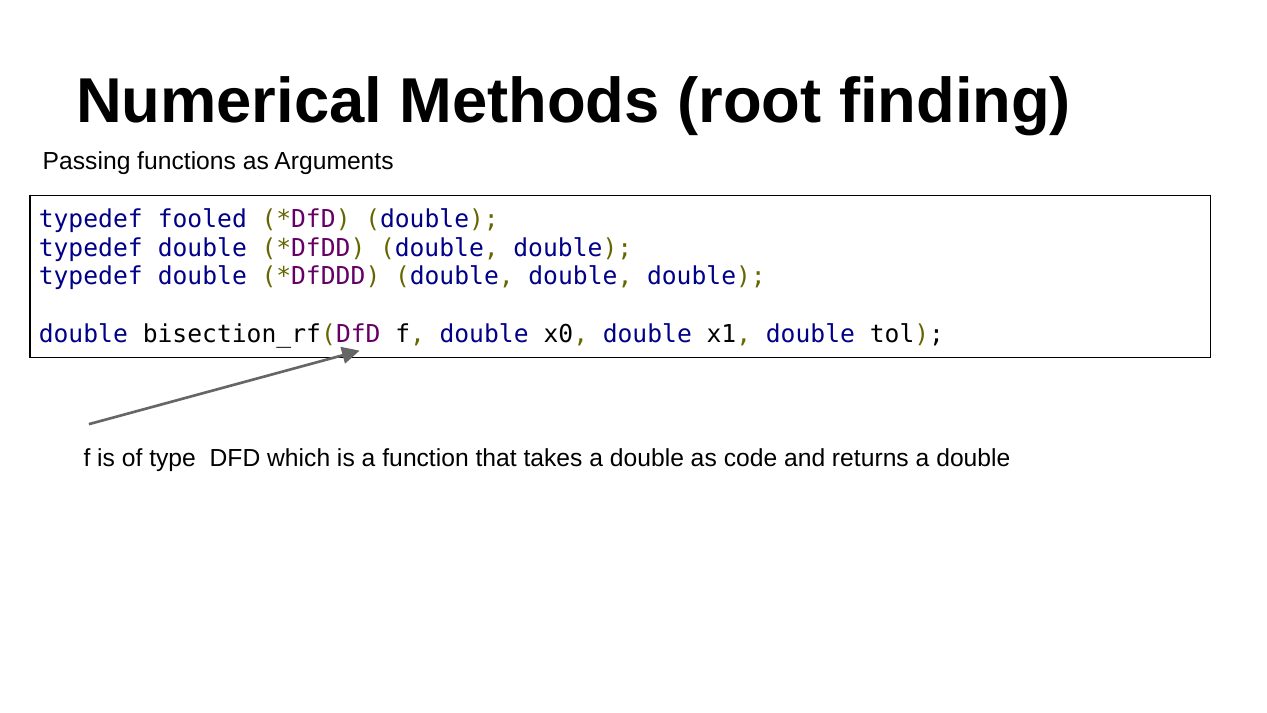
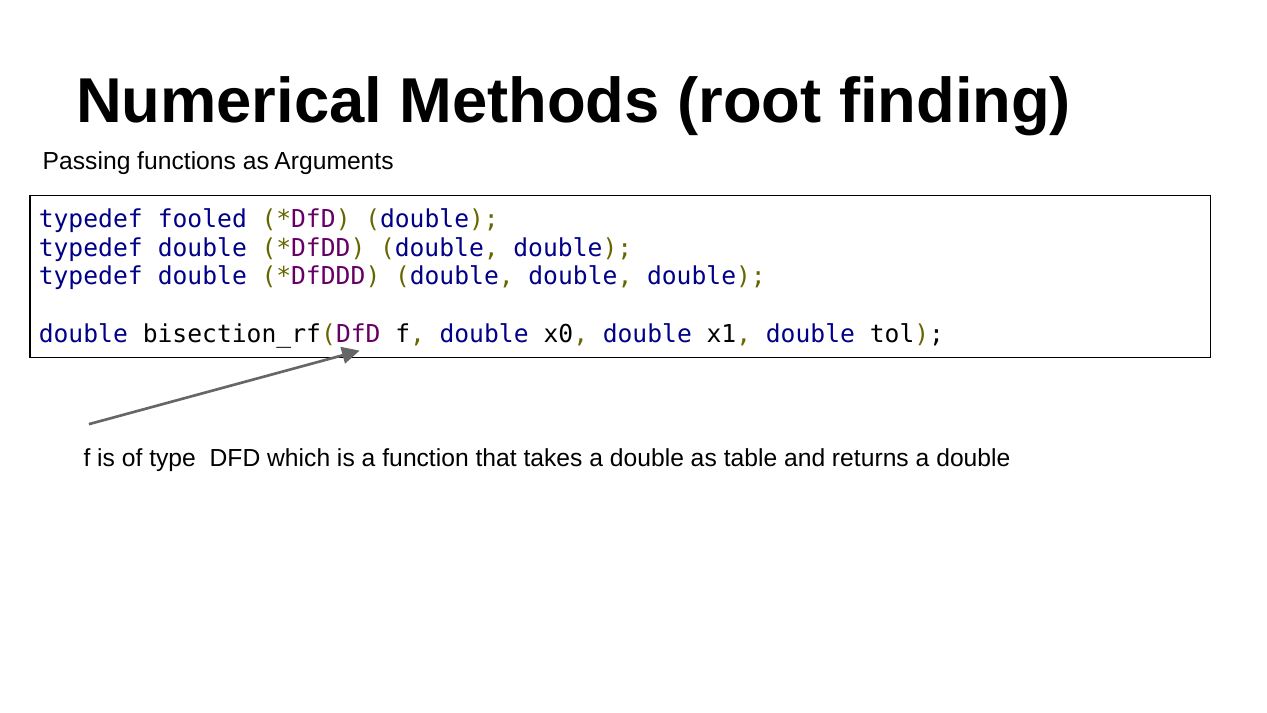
code: code -> table (751, 458)
